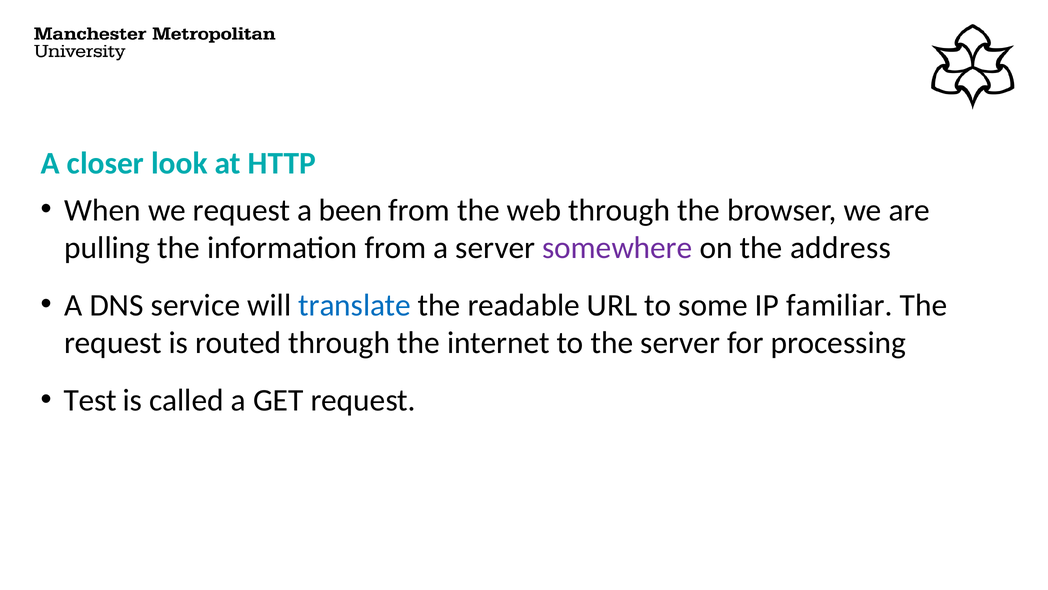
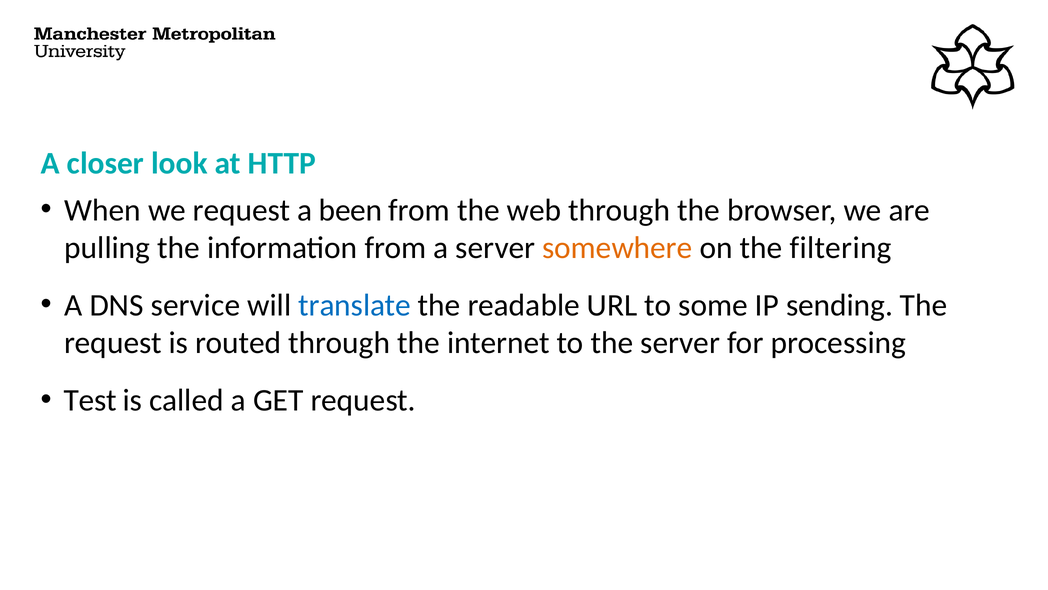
somewhere colour: purple -> orange (617, 248)
address: address -> filtering (841, 248)
familiar: familiar -> sending (840, 305)
